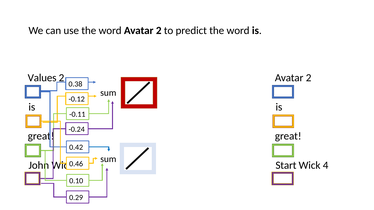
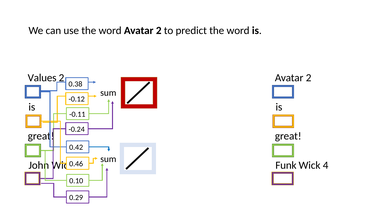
Start: Start -> Funk (286, 165)
